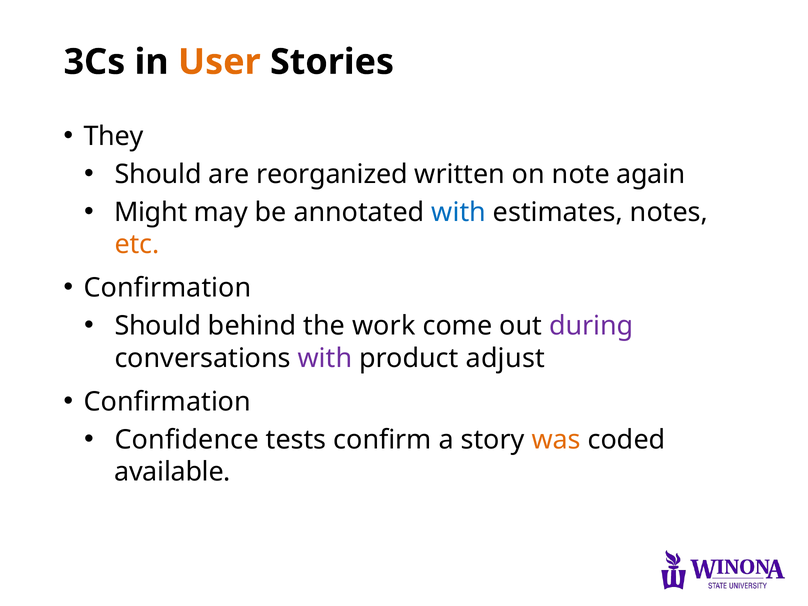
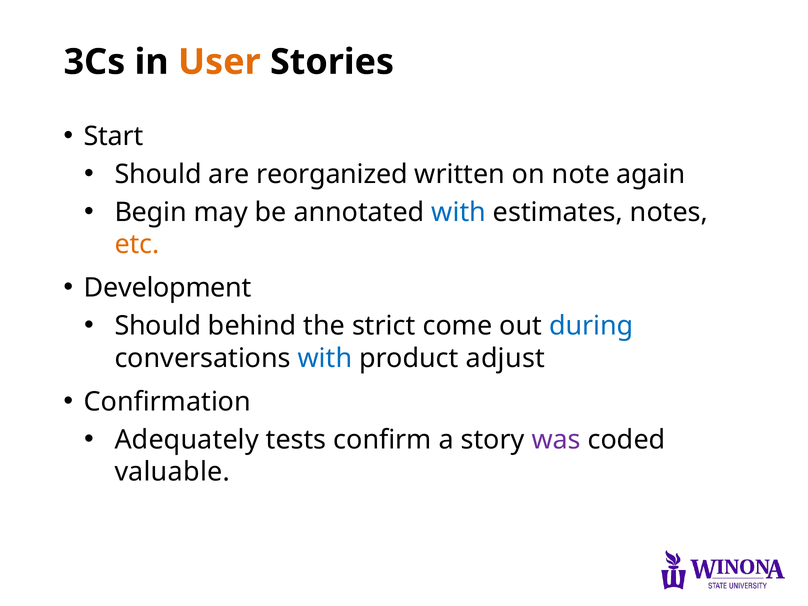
They: They -> Start (114, 136)
Might: Might -> Begin (151, 212)
Confirmation: Confirmation -> Development (168, 288)
work: work -> strict (384, 326)
during colour: purple -> blue (591, 326)
with colour: purple -> blue (325, 358)
Confidence: Confidence -> Adequately (187, 440)
was colour: orange -> purple (556, 440)
available: available -> valuable (172, 472)
